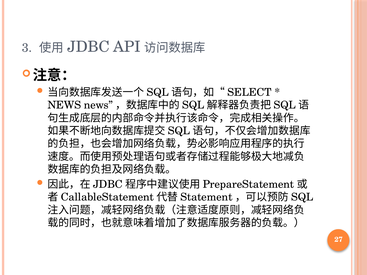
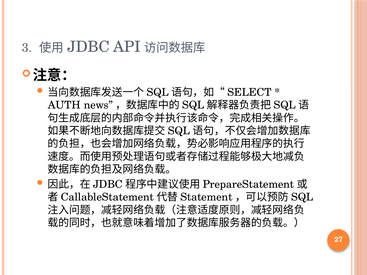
NEWS: NEWS -> AUTH (64, 105)
